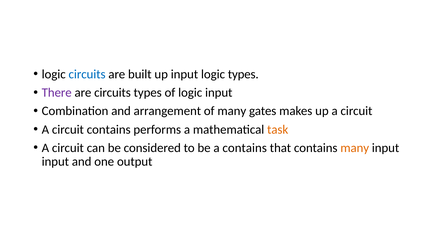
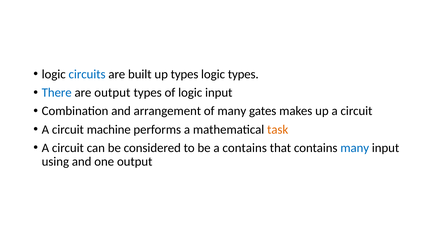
up input: input -> types (185, 74)
There colour: purple -> blue (57, 93)
are circuits: circuits -> output (112, 93)
circuit contains: contains -> machine (109, 129)
many colour: orange -> blue (355, 148)
input: input -> using (55, 162)
